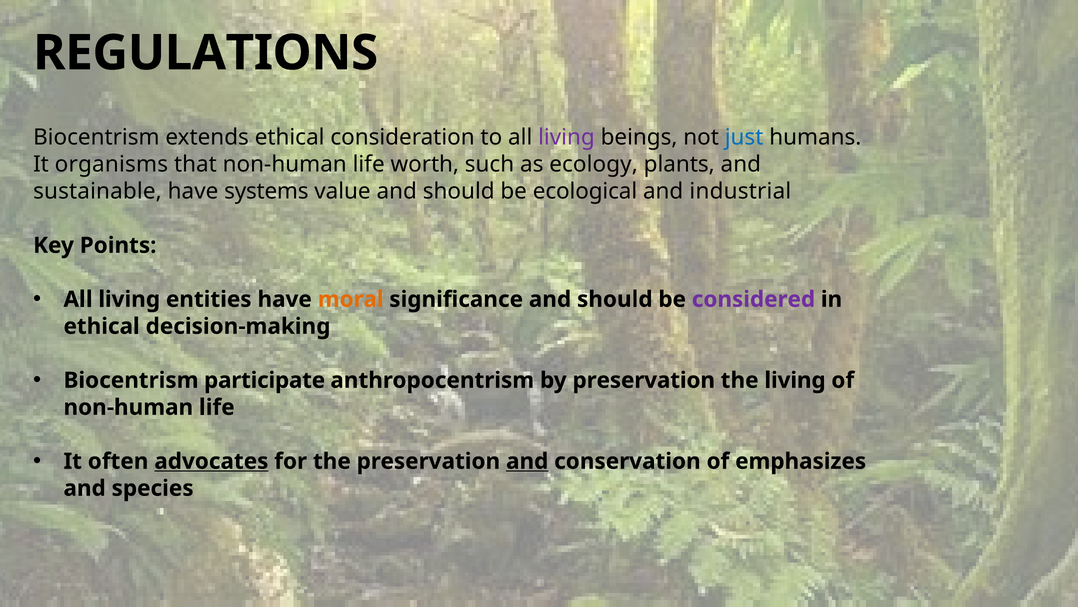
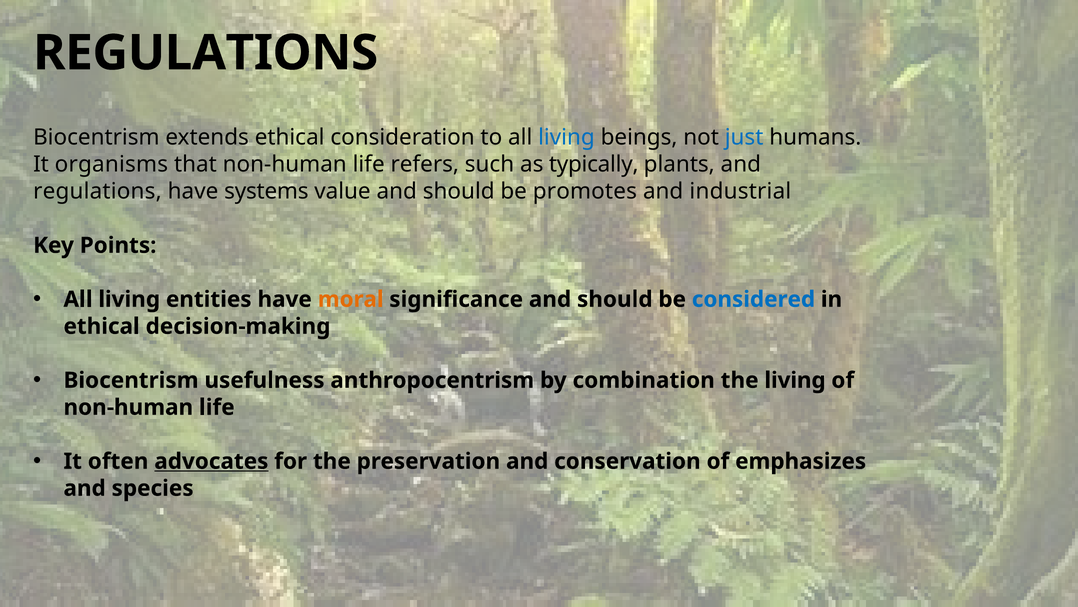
living colour: purple -> blue (566, 137)
worth: worth -> refers (425, 164)
ecology: ecology -> typically (594, 164)
sustainable: sustainable -> regulations (97, 191)
ecological: ecological -> promotes (585, 191)
considered colour: purple -> blue (753, 299)
participate: participate -> usefulness (264, 380)
by preservation: preservation -> combination (644, 380)
and underline: present -> none (527, 461)
